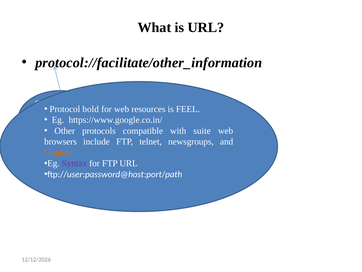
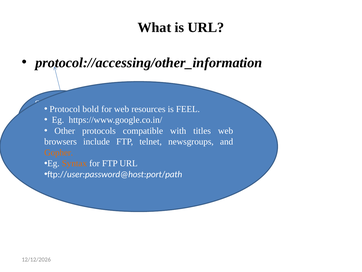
protocol://facilitate/other_information: protocol://facilitate/other_information -> protocol://accessing/other_information (149, 62)
suite: suite -> titles (202, 131)
Syntax colour: purple -> orange (74, 163)
